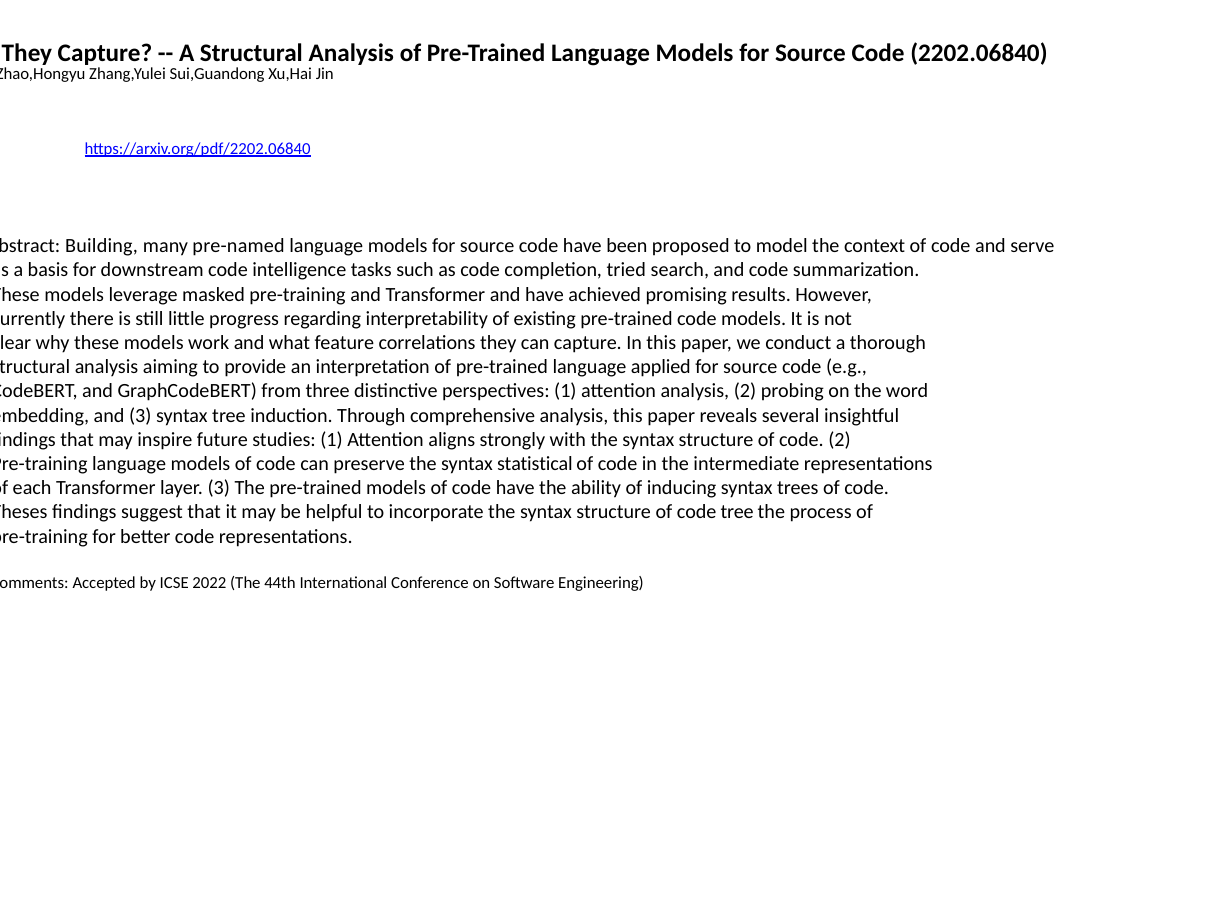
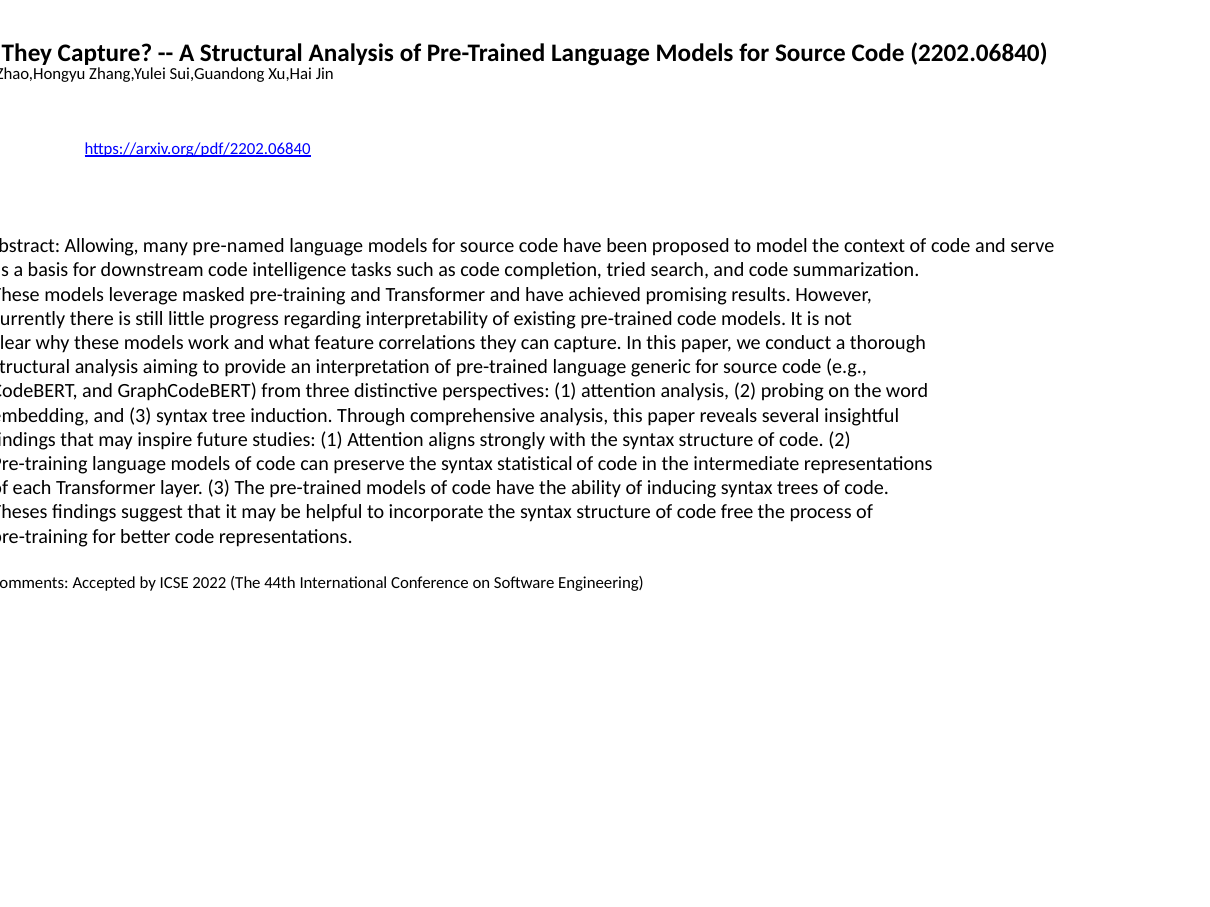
Building: Building -> Allowing (102, 246)
applied: applied -> generic (661, 367)
code tree: tree -> free (737, 512)
